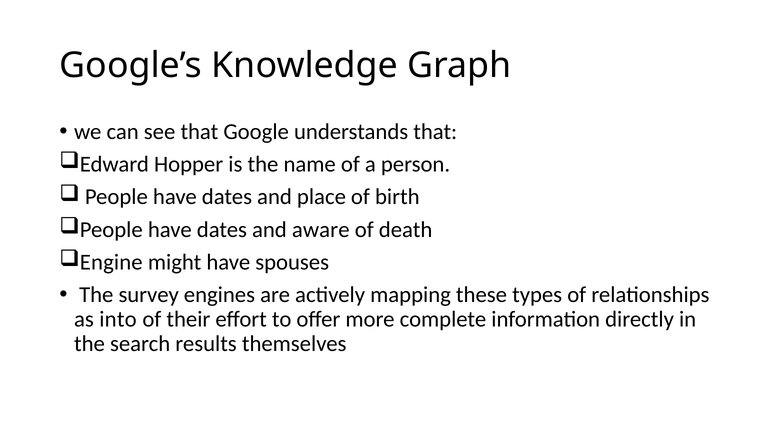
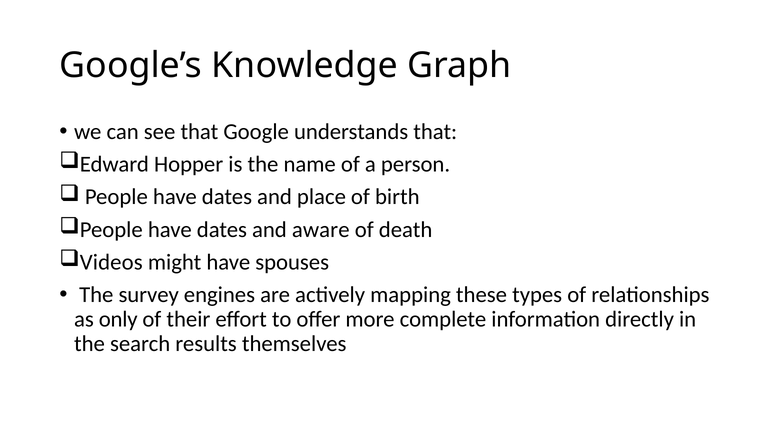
Engine: Engine -> Videos (111, 263)
into: into -> only (118, 320)
